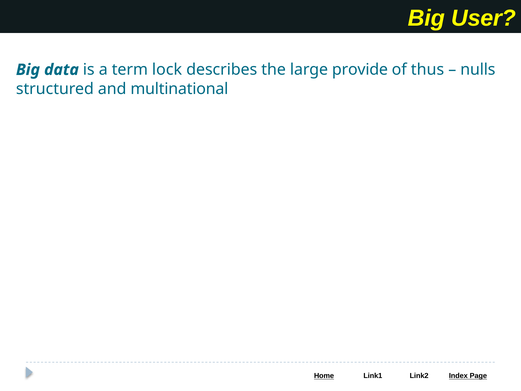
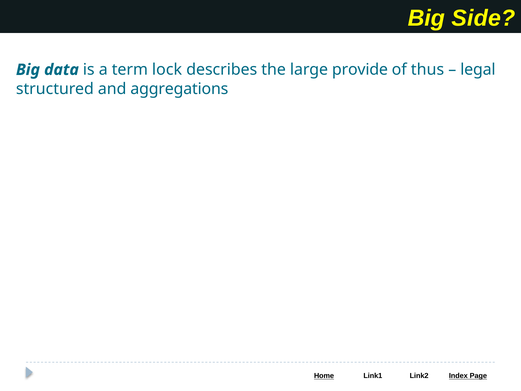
User: User -> Side (483, 18)
nulls: nulls -> legal (478, 70)
multinational: multinational -> aggregations (179, 89)
